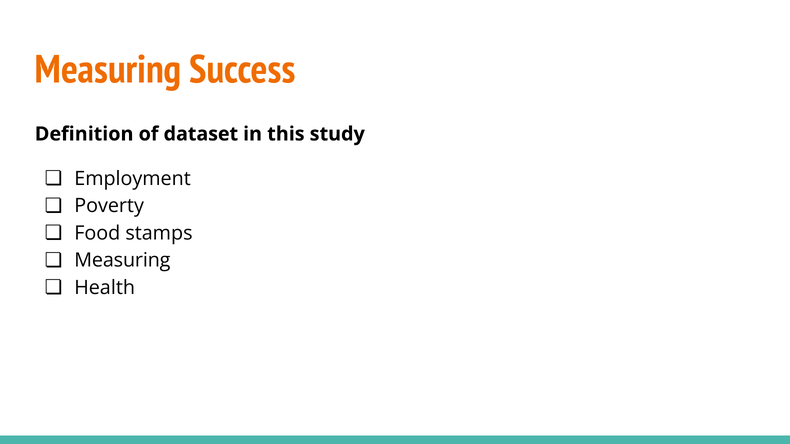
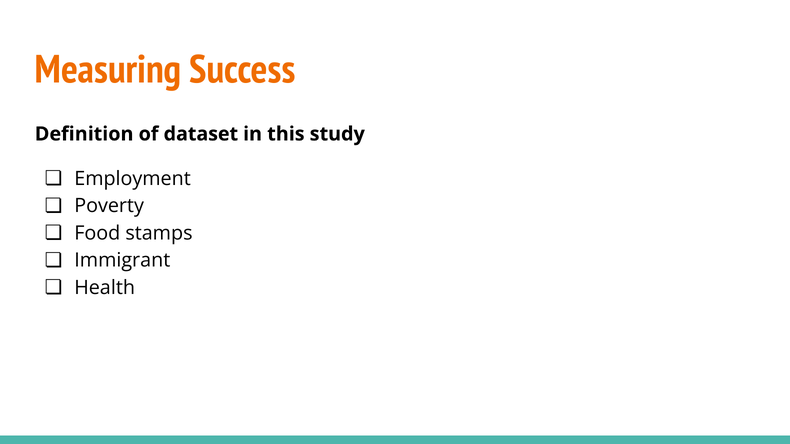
Measuring: Measuring -> Immigrant (122, 261)
